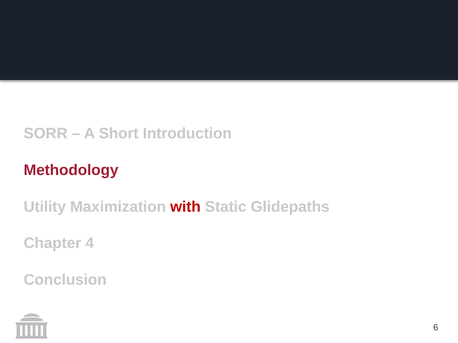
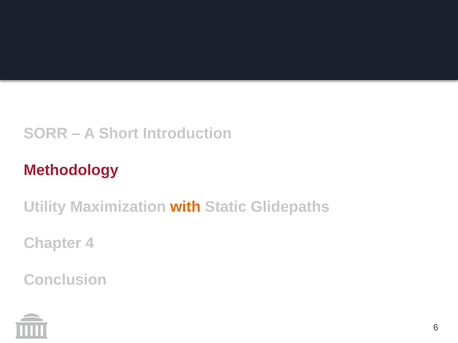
with colour: red -> orange (185, 207)
